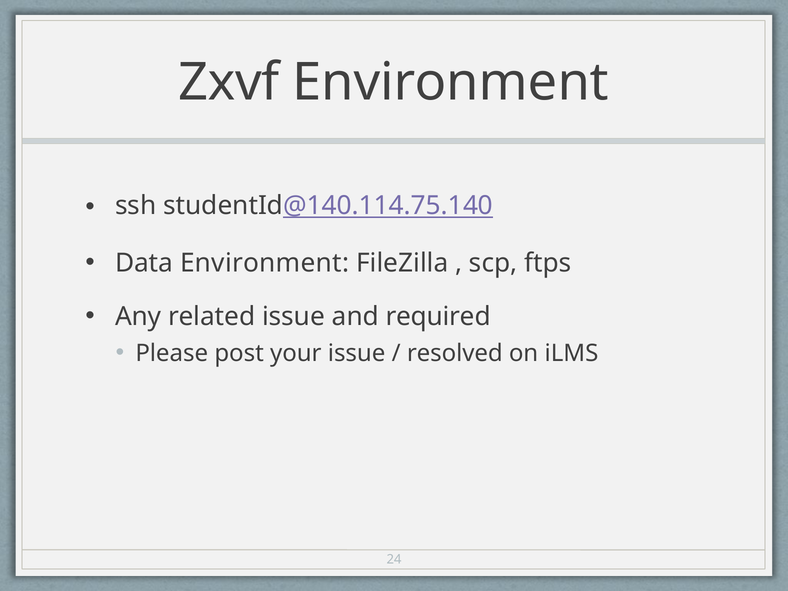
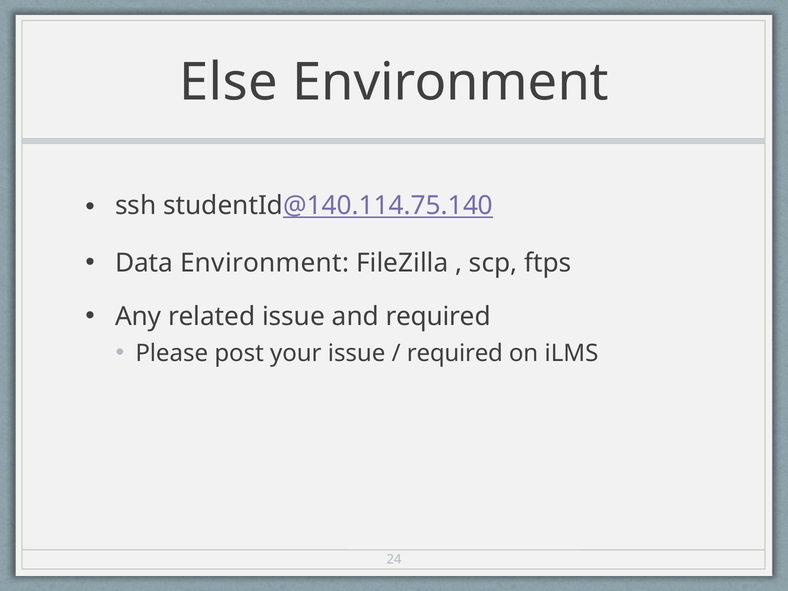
Zxvf: Zxvf -> Else (229, 82)
resolved: resolved -> required (455, 353)
